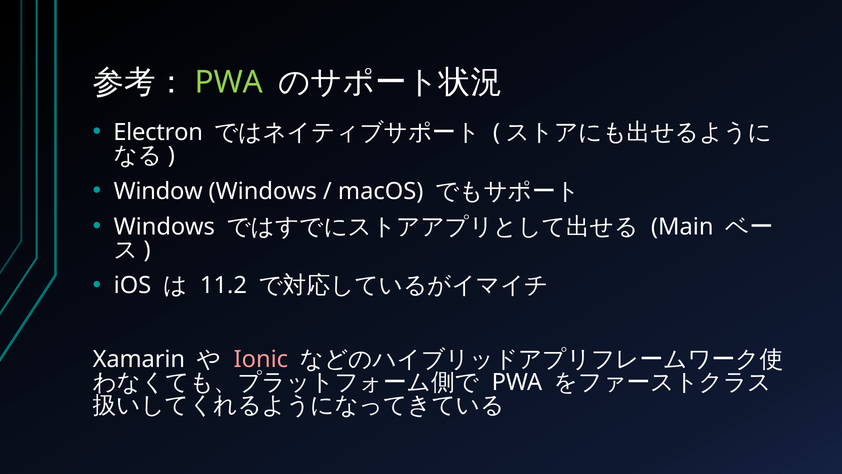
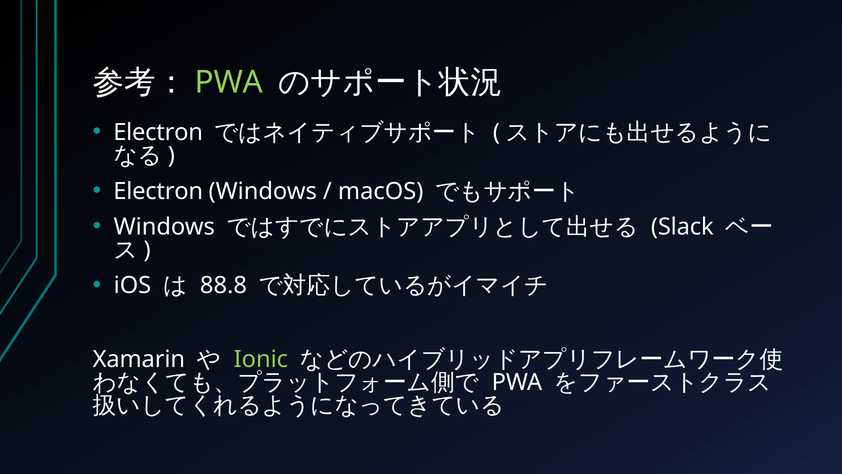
Window: Window -> Electron (158, 191)
Main: Main -> Slack (682, 227)
11.2: 11.2 -> 88.8 (223, 285)
Ionic colour: pink -> light green (261, 359)
